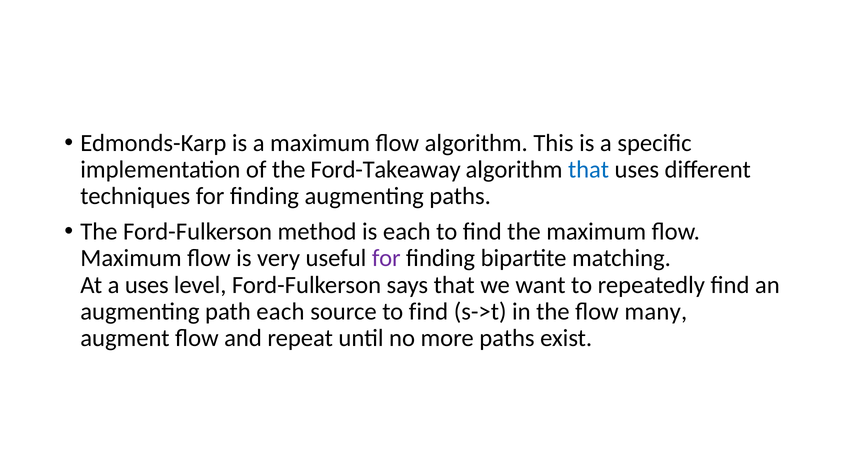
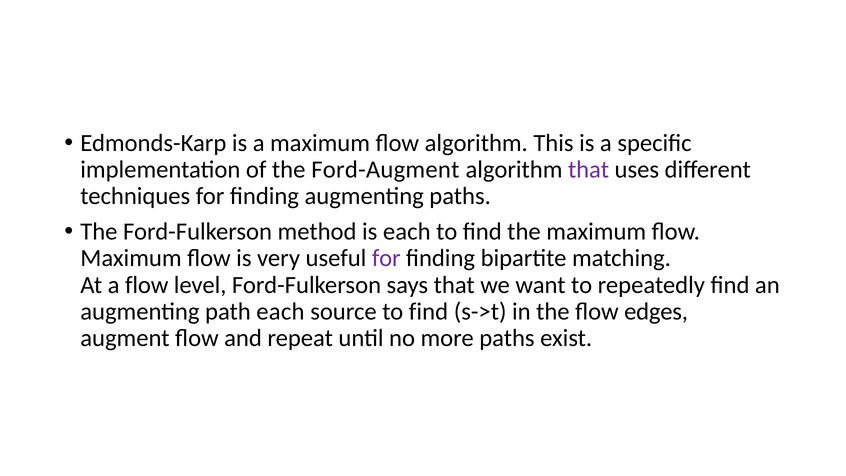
Ford-Takeaway: Ford-Takeaway -> Ford-Augment (385, 170)
that colour: blue -> purple (589, 170)
a uses: uses -> flow (147, 285)
many: many -> edges (656, 311)
